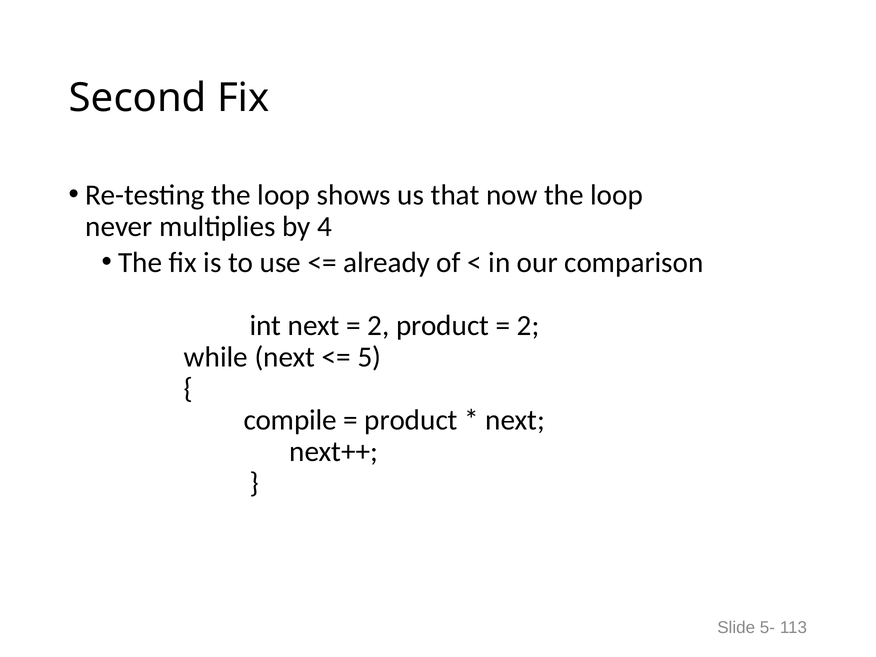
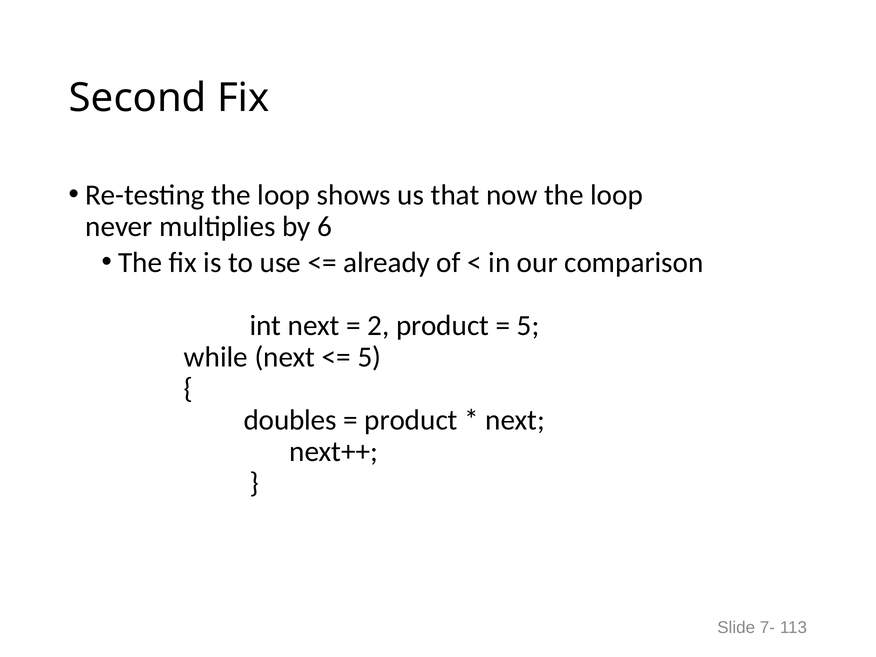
4: 4 -> 6 (325, 226)
2: 2 -> 5 (528, 326)
compile: compile -> doubles (290, 420)
5-: 5- -> 7- (767, 628)
